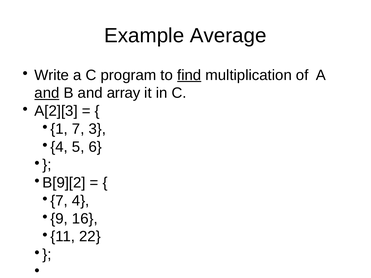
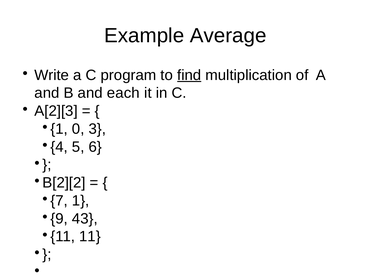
and underline: present -> none (47, 93)
array: array -> each (123, 93)
1 7: 7 -> 0 (78, 129)
B[9][2: B[9][2 -> B[2][2 (64, 183)
7 4: 4 -> 1 (81, 201)
16: 16 -> 43 (85, 219)
11 22: 22 -> 11 (90, 237)
